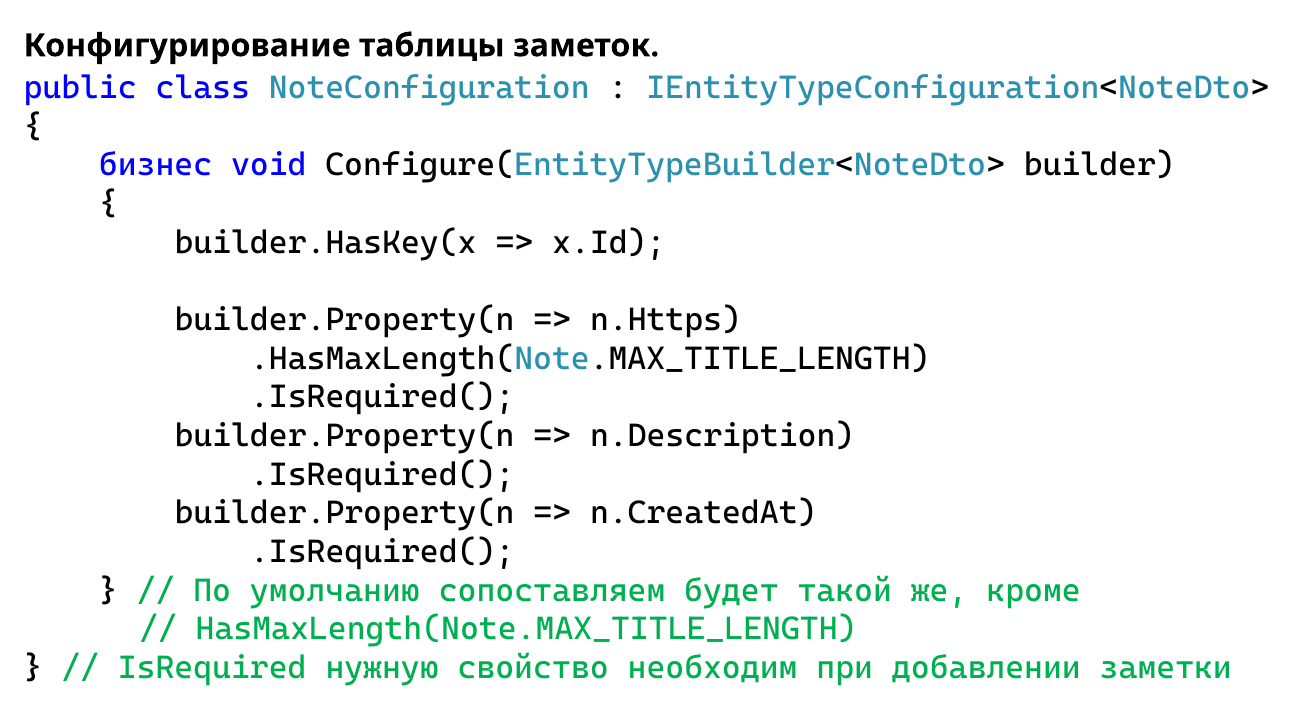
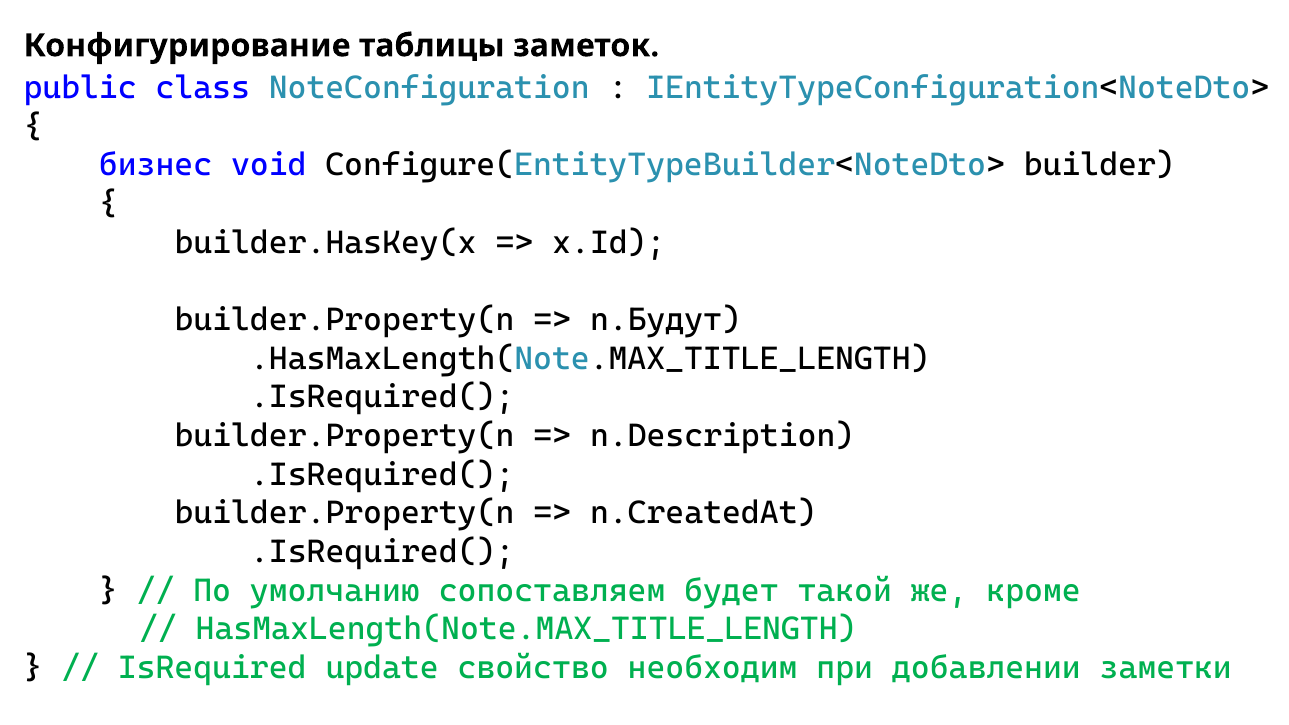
n.Https: n.Https -> n.Будут (665, 320)
нужную: нужную -> update (382, 668)
